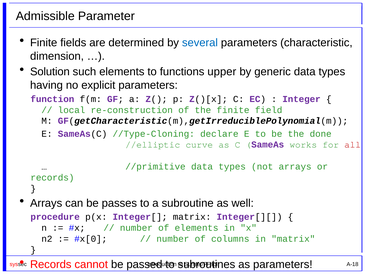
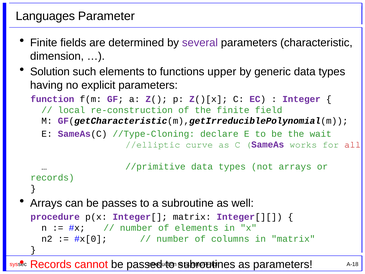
Admissible: Admissible -> Languages (45, 16)
several colour: blue -> purple (200, 43)
done: done -> wait (321, 134)
